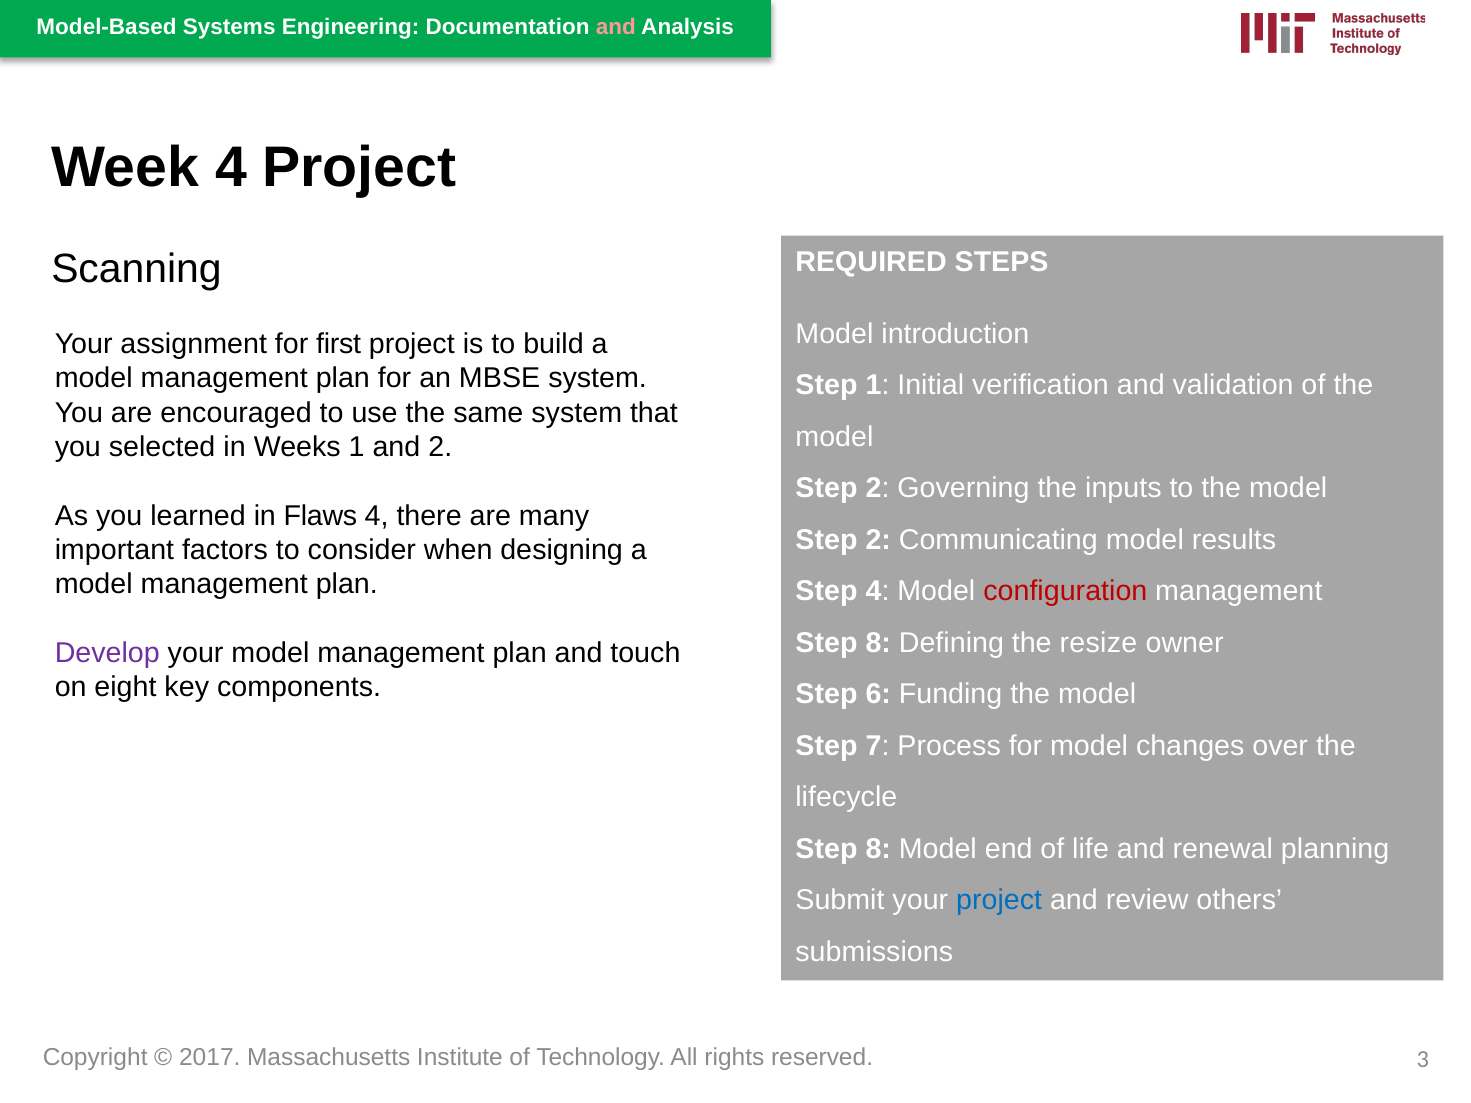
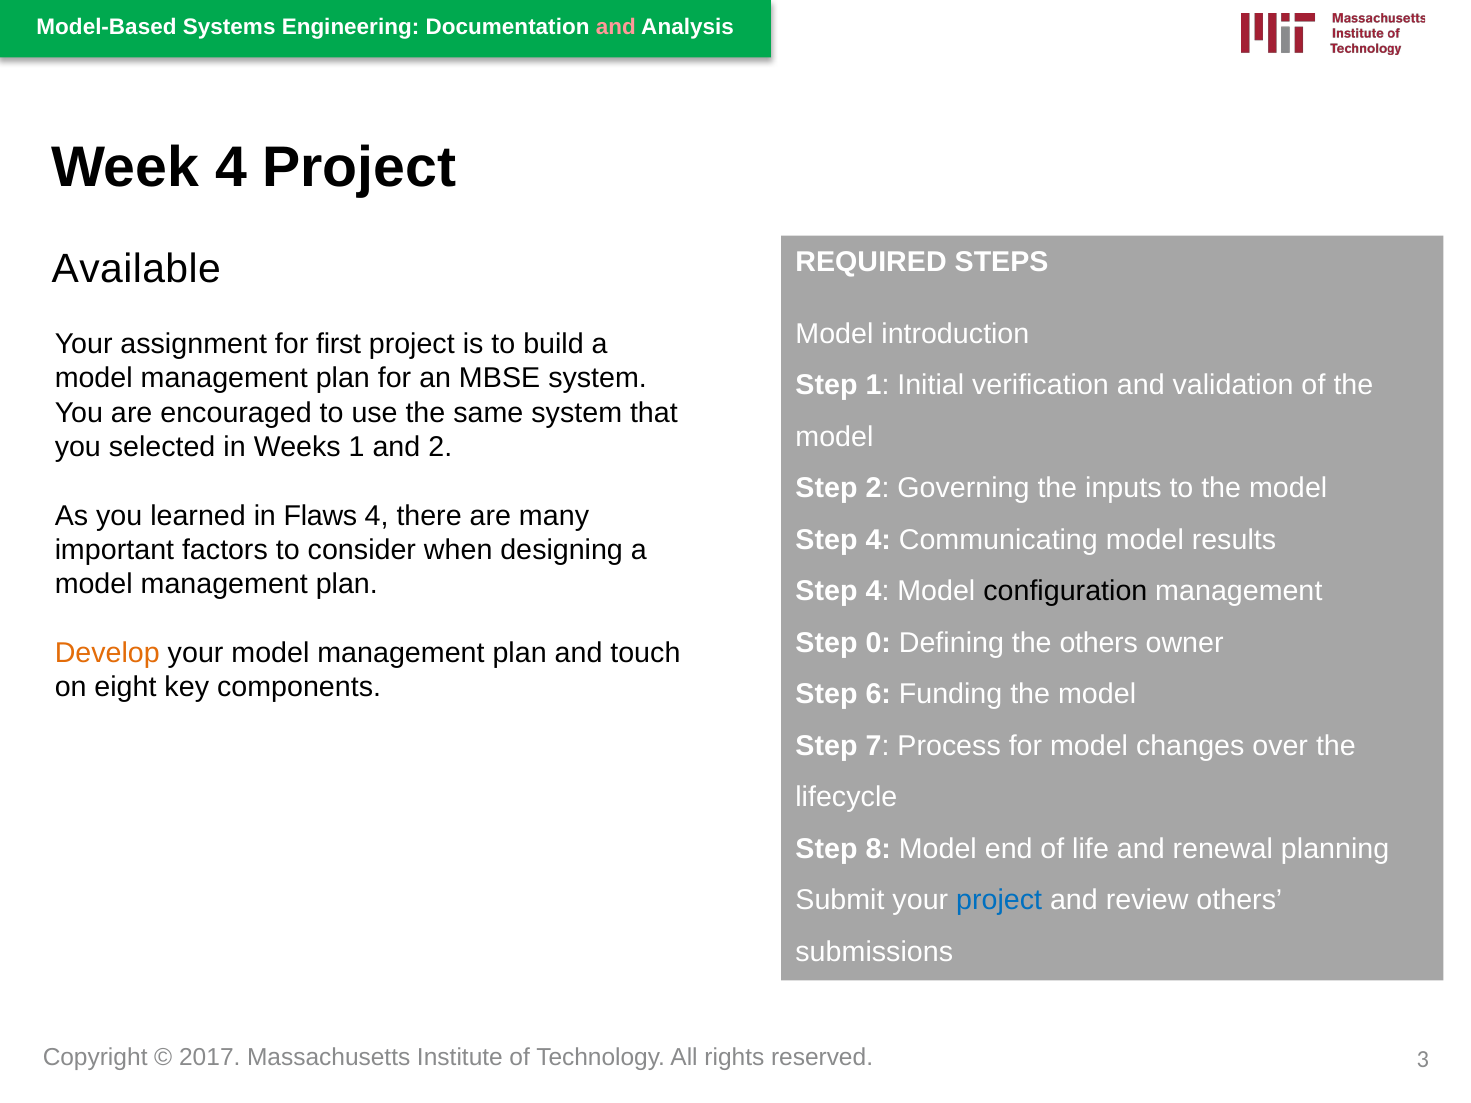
Scanning: Scanning -> Available (136, 269)
2: 2 -> 4 (878, 540)
configuration colour: red -> black (1065, 591)
8: 8 -> 0 (878, 643)
the resize: resize -> others (1099, 643)
Develop colour: purple -> orange (107, 653)
